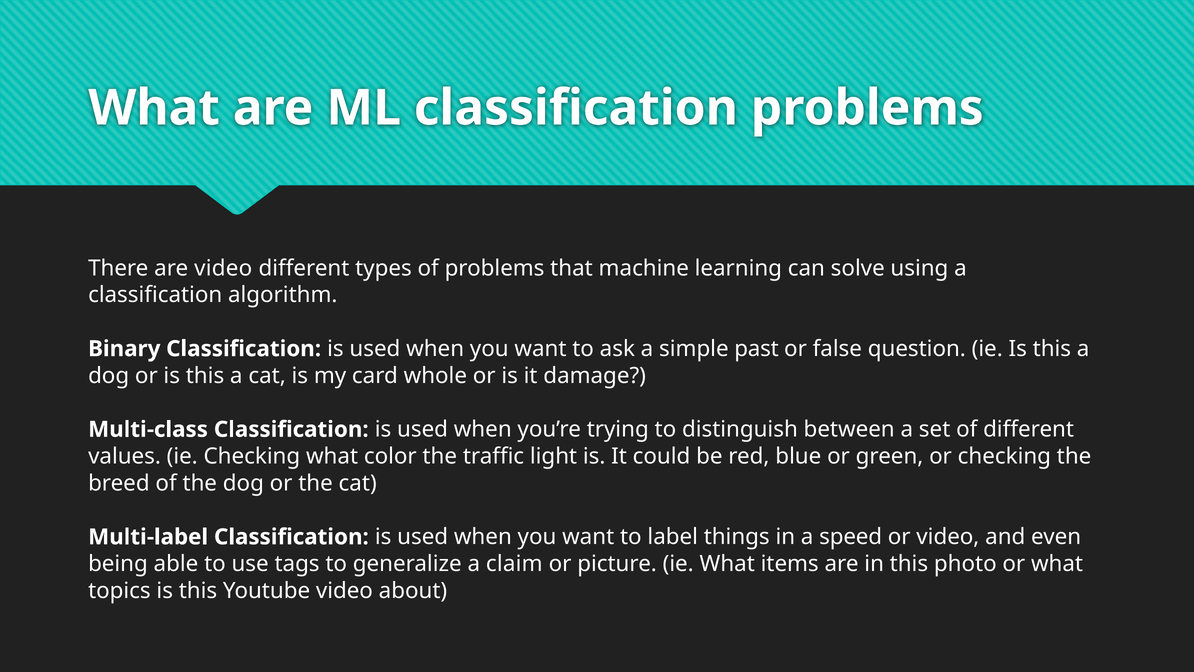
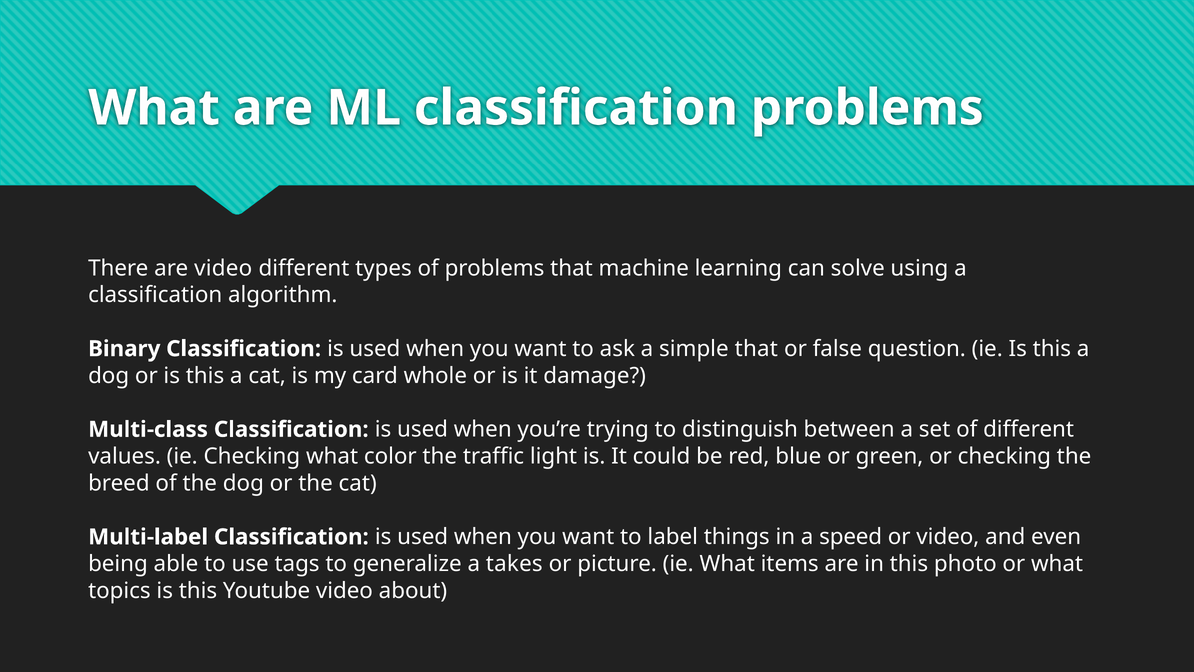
simple past: past -> that (756, 349)
claim: claim -> takes (514, 564)
